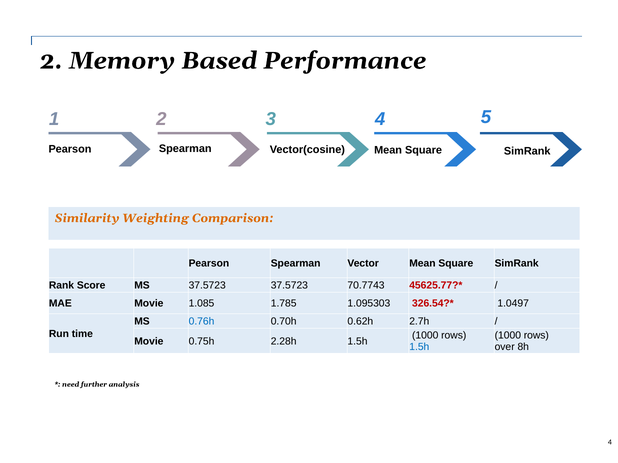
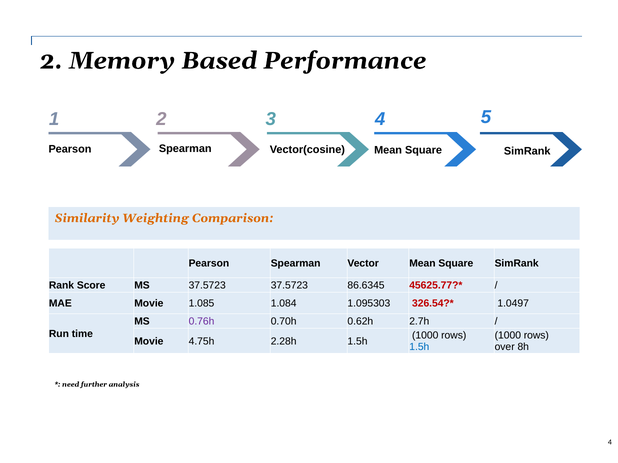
70.7743: 70.7743 -> 86.6345 (366, 286)
1.785: 1.785 -> 1.084 (284, 304)
0.76h colour: blue -> purple (202, 322)
0.75h: 0.75h -> 4.75h (202, 342)
